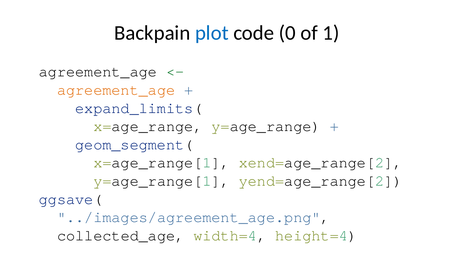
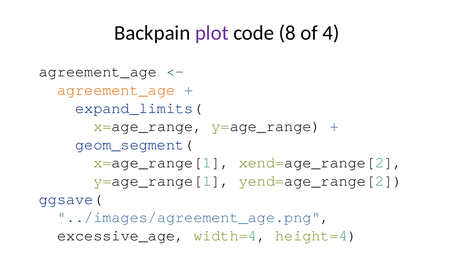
plot colour: blue -> purple (212, 33)
0: 0 -> 8 (287, 33)
1: 1 -> 4 (331, 33)
collected_age: collected_age -> excessive_age (121, 235)
